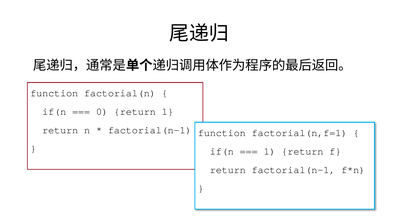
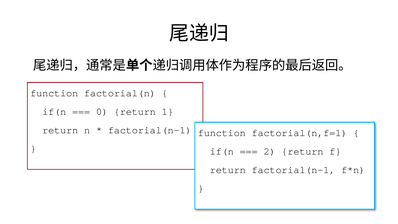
1: 1 -> 2 (270, 151)
